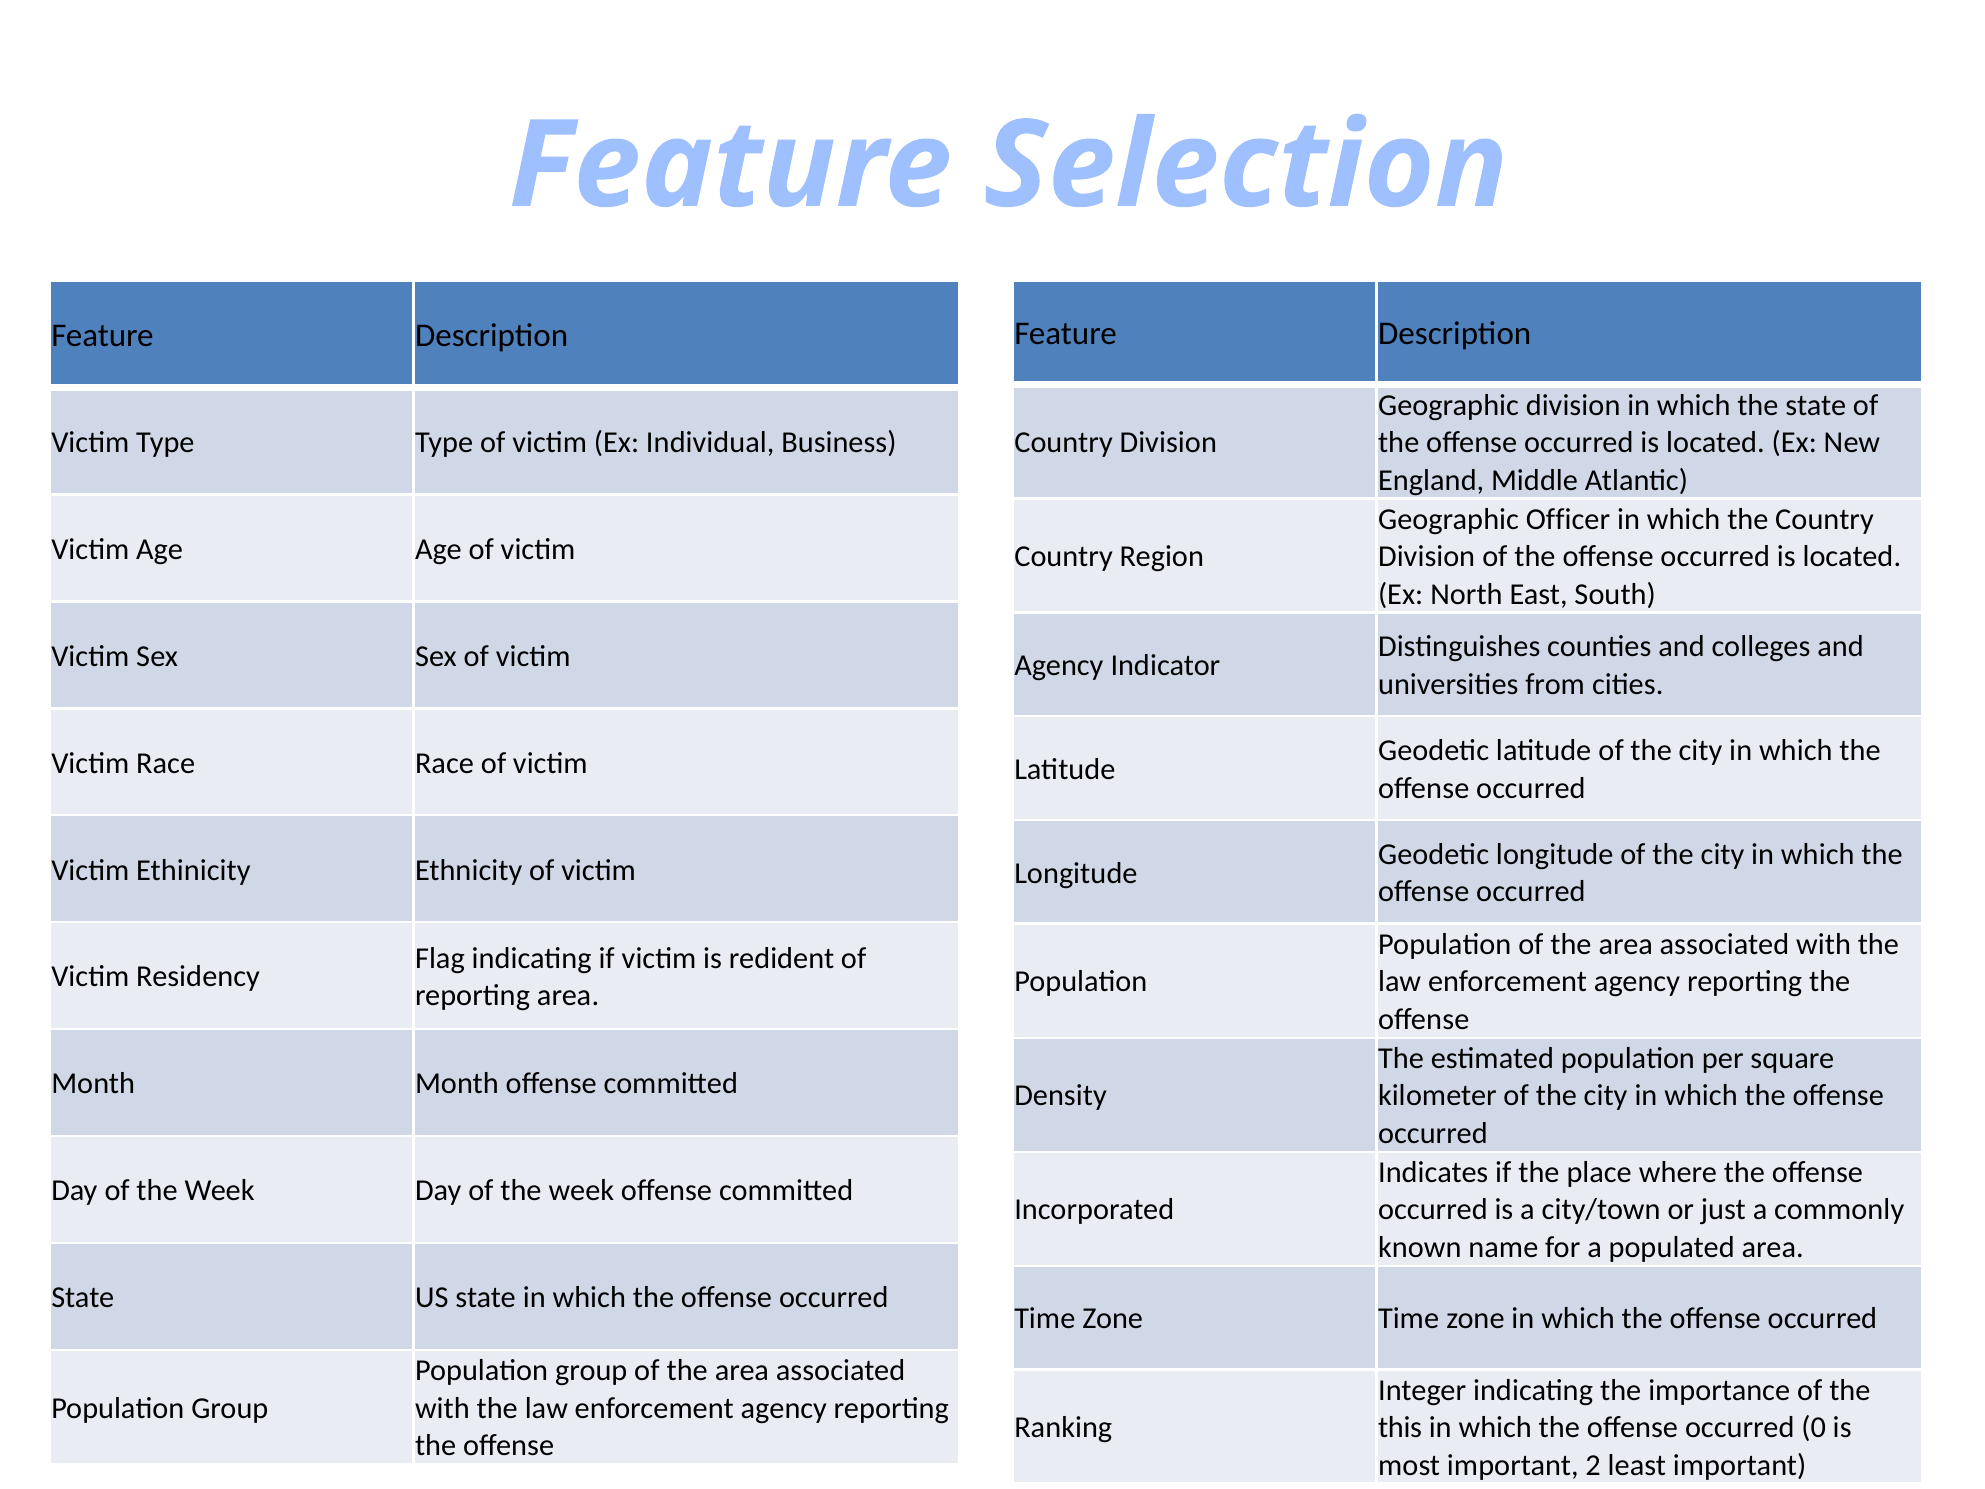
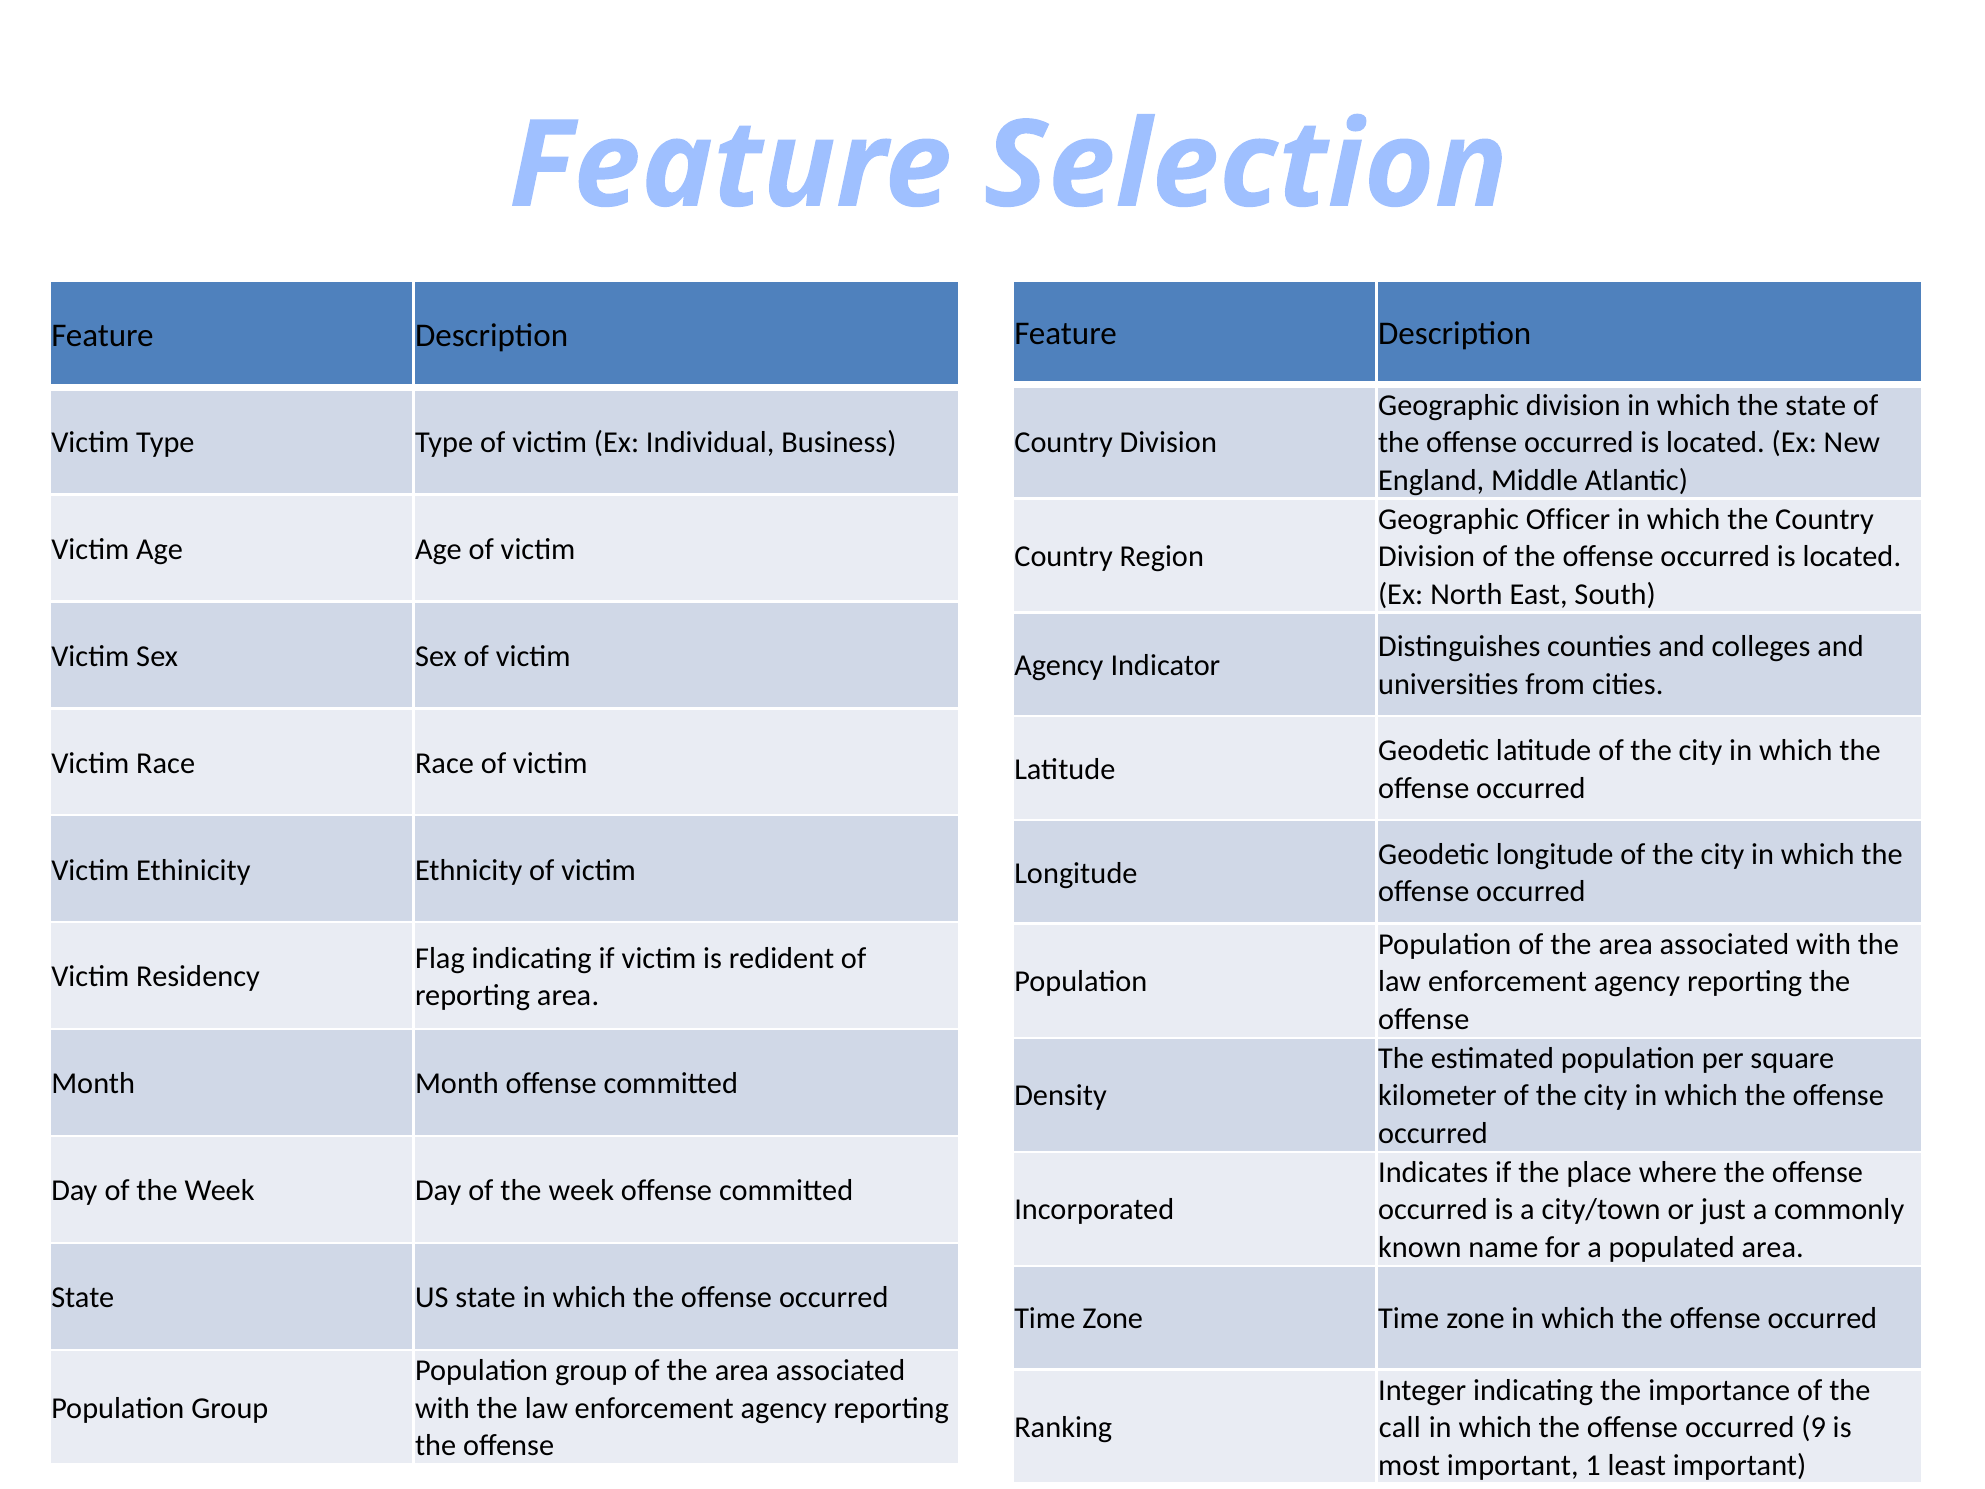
this: this -> call (1400, 1427)
0: 0 -> 9 (1814, 1427)
2: 2 -> 1 (1593, 1465)
